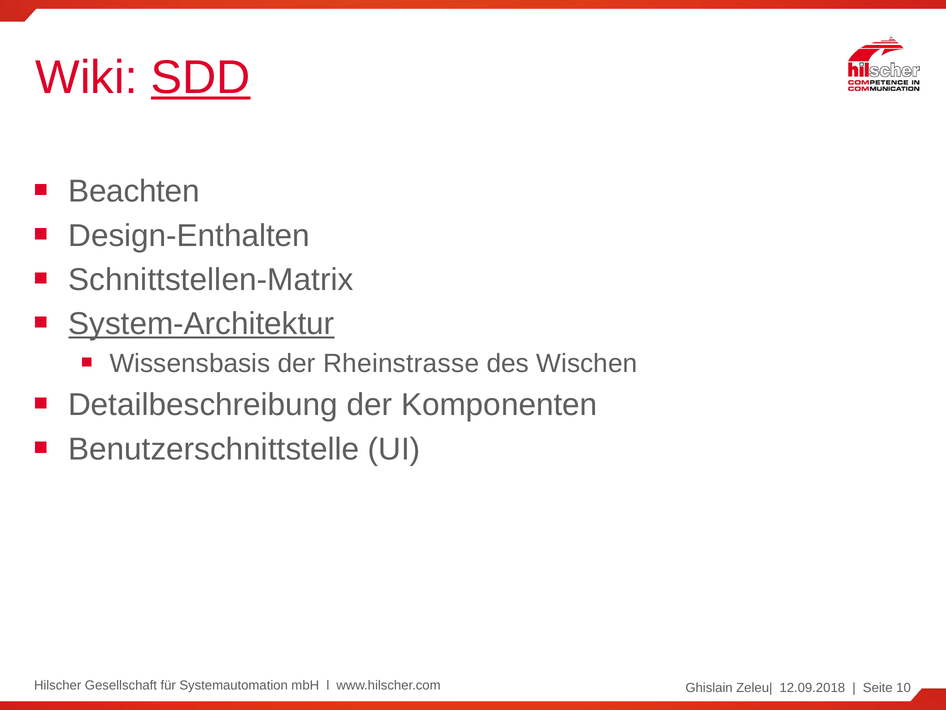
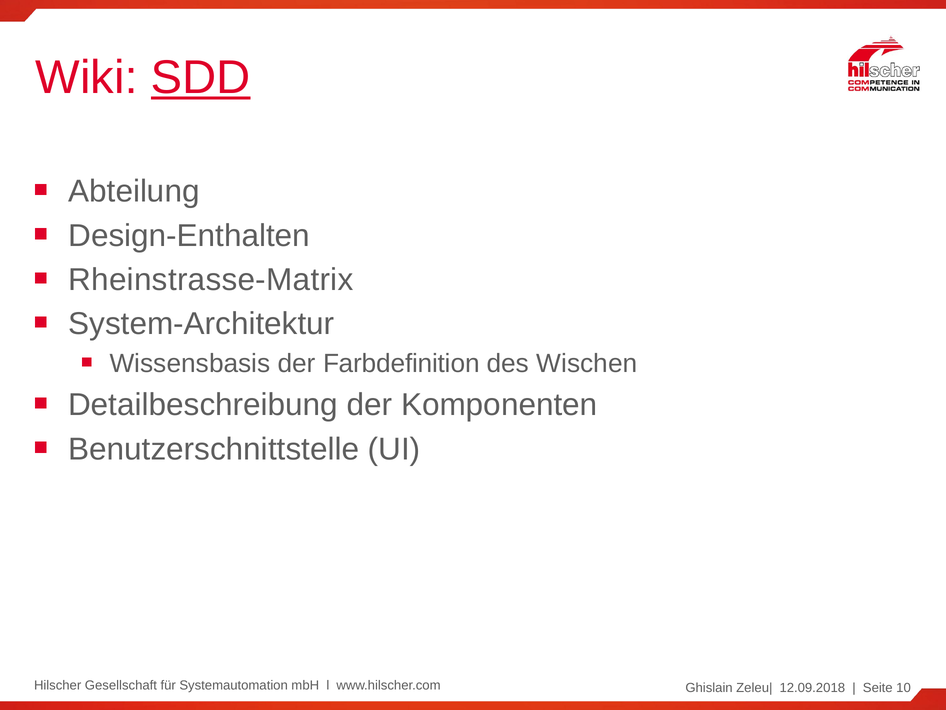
Beachten: Beachten -> Abteilung (134, 191)
Schnittstellen-Matrix: Schnittstellen-Matrix -> Rheinstrasse-Matrix (211, 280)
System-Architektur underline: present -> none (201, 324)
Rheinstrasse: Rheinstrasse -> Farbdefinition (401, 363)
